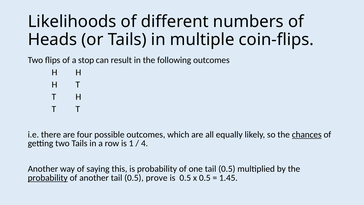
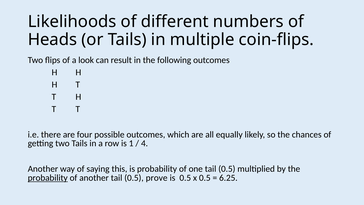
stop: stop -> look (86, 60)
chances underline: present -> none (307, 134)
1.45: 1.45 -> 6.25 (228, 178)
